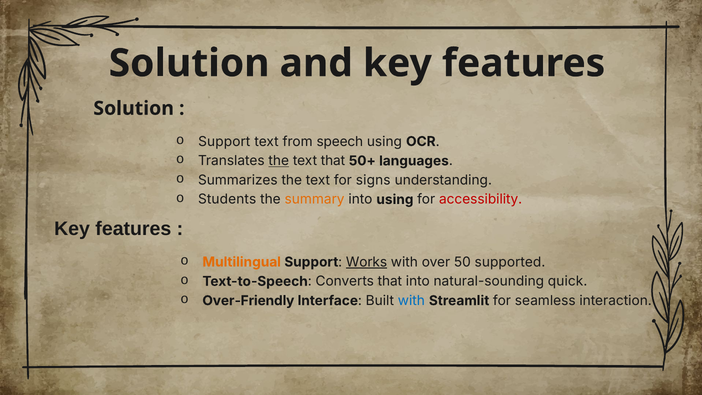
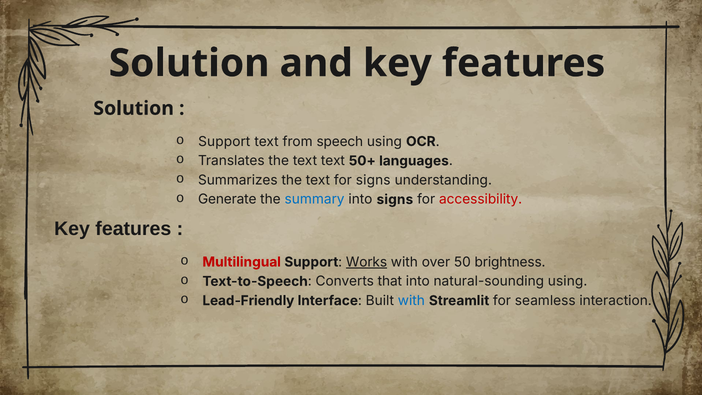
the underline: present -> none (279, 161)
text that: that -> text (333, 161)
Students: Students -> Generate (227, 199)
summary colour: orange -> blue (315, 199)
into using: using -> signs (395, 199)
Multilingual colour: orange -> red (242, 262)
supported: supported -> brightness (510, 262)
natural-sounding quick: quick -> using (568, 281)
Over-Friendly: Over-Friendly -> Lead-Friendly (248, 301)
